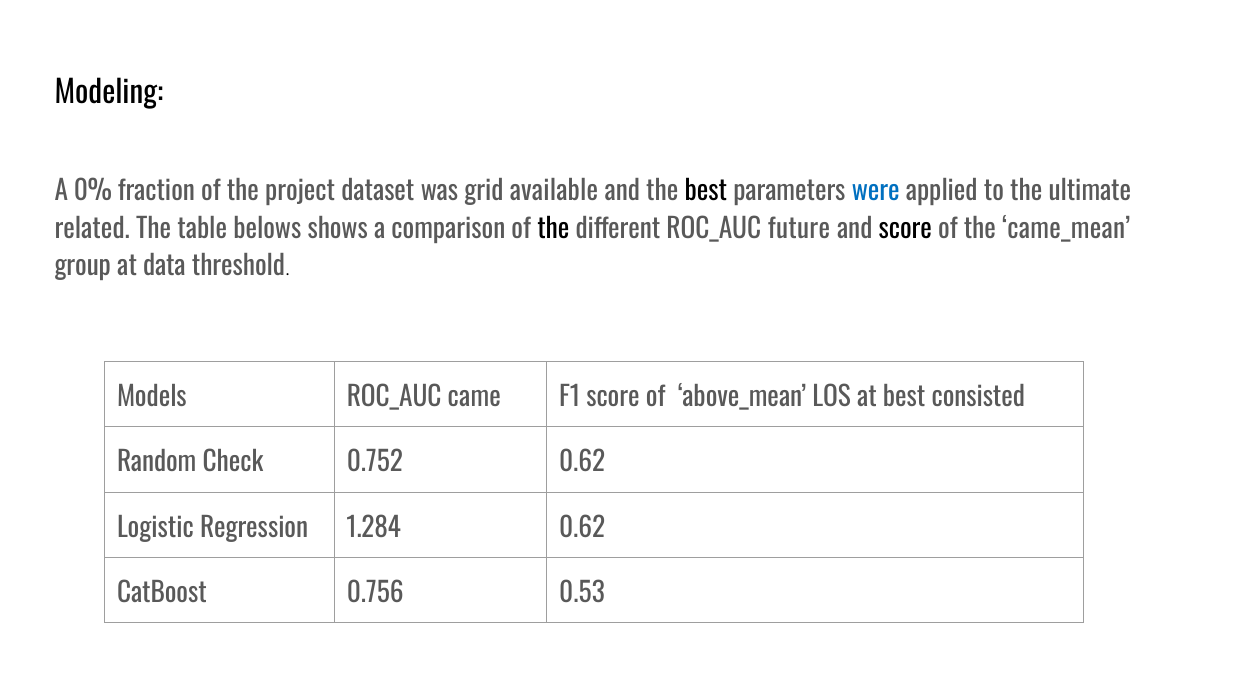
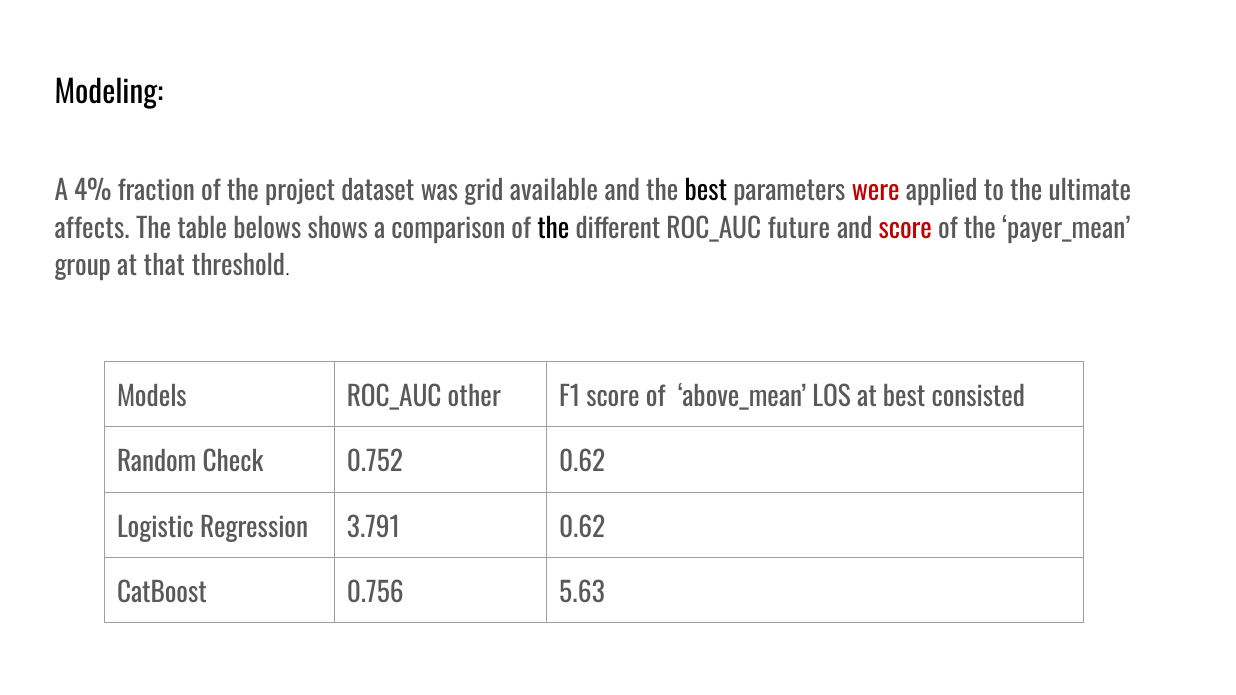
0%: 0% -> 4% (93, 191)
were colour: blue -> red (876, 191)
related: related -> affects (92, 229)
score colour: black -> red (905, 229)
came_mean: came_mean -> payer_mean (1066, 229)
data: data -> that (164, 267)
came: came -> other (474, 398)
1.284: 1.284 -> 3.791 (374, 528)
0.53: 0.53 -> 5.63 (582, 594)
